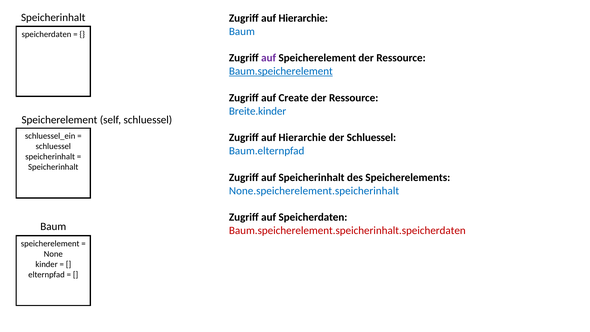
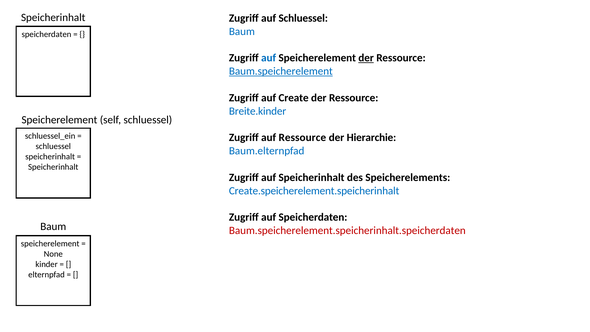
Hierarchie: Hierarchie -> Schluessel (303, 18)
auf colour: purple -> blue (269, 58)
der underline: none -> present (366, 58)
Hierarchie: Hierarchie -> Ressource (302, 138)
der Schluessel: Schluessel -> Hierarchie (371, 138)
None.speicherelement.speicherinhalt: None.speicherelement.speicherinhalt -> Create.speicherelement.speicherinhalt (314, 191)
